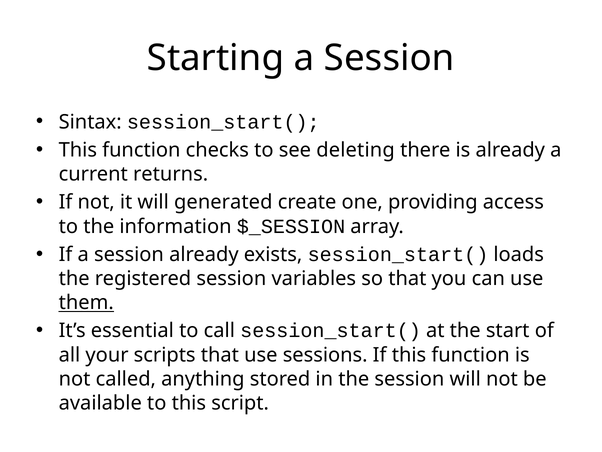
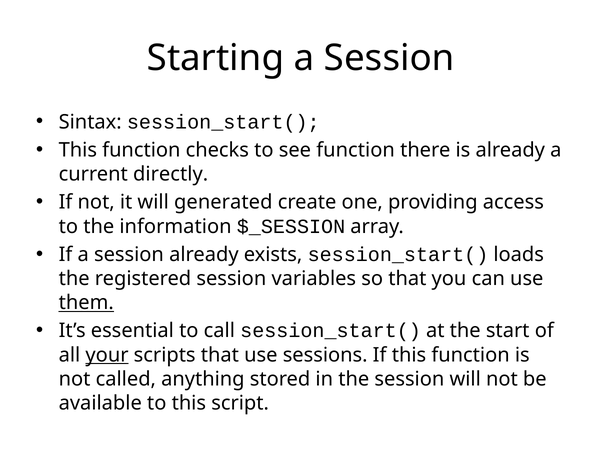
see deleting: deleting -> function (356, 150)
returns: returns -> directly (171, 174)
your underline: none -> present (107, 355)
